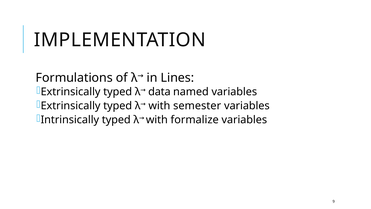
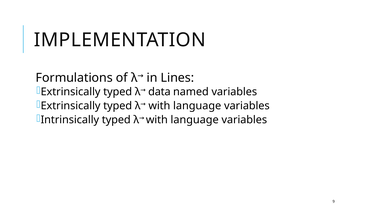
semester: semester -> language (197, 106)
formalize: formalize -> language (195, 120)
